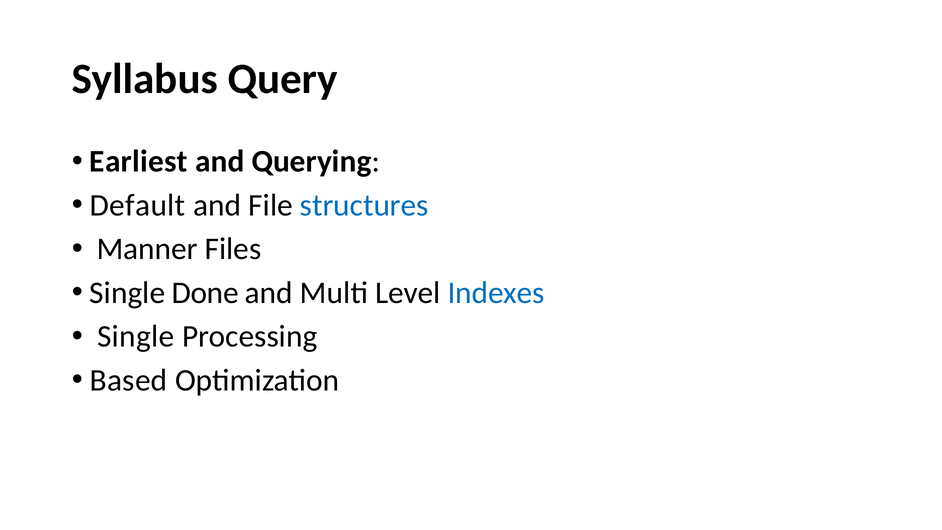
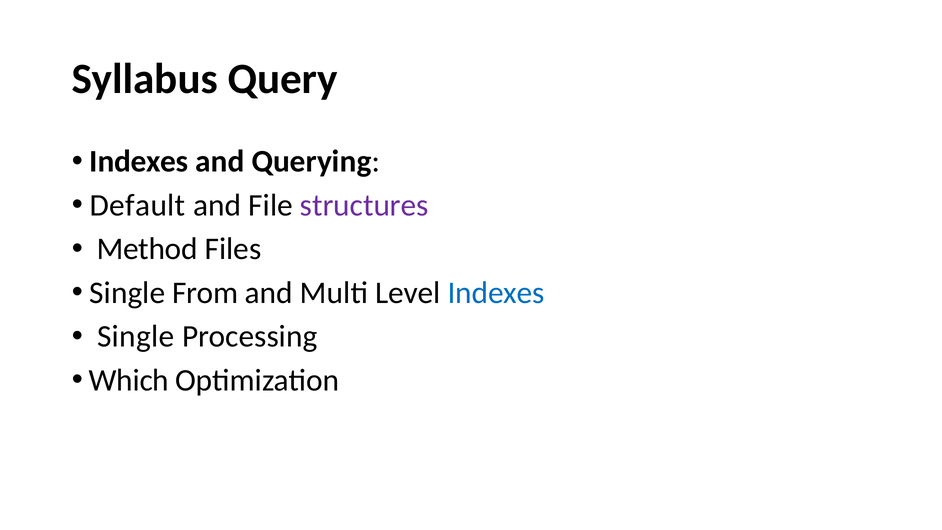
Earliest: Earliest -> Indexes (139, 161)
structures colour: blue -> purple (364, 205)
Manner: Manner -> Method (147, 249)
Done: Done -> From (205, 293)
Based: Based -> Which (129, 380)
